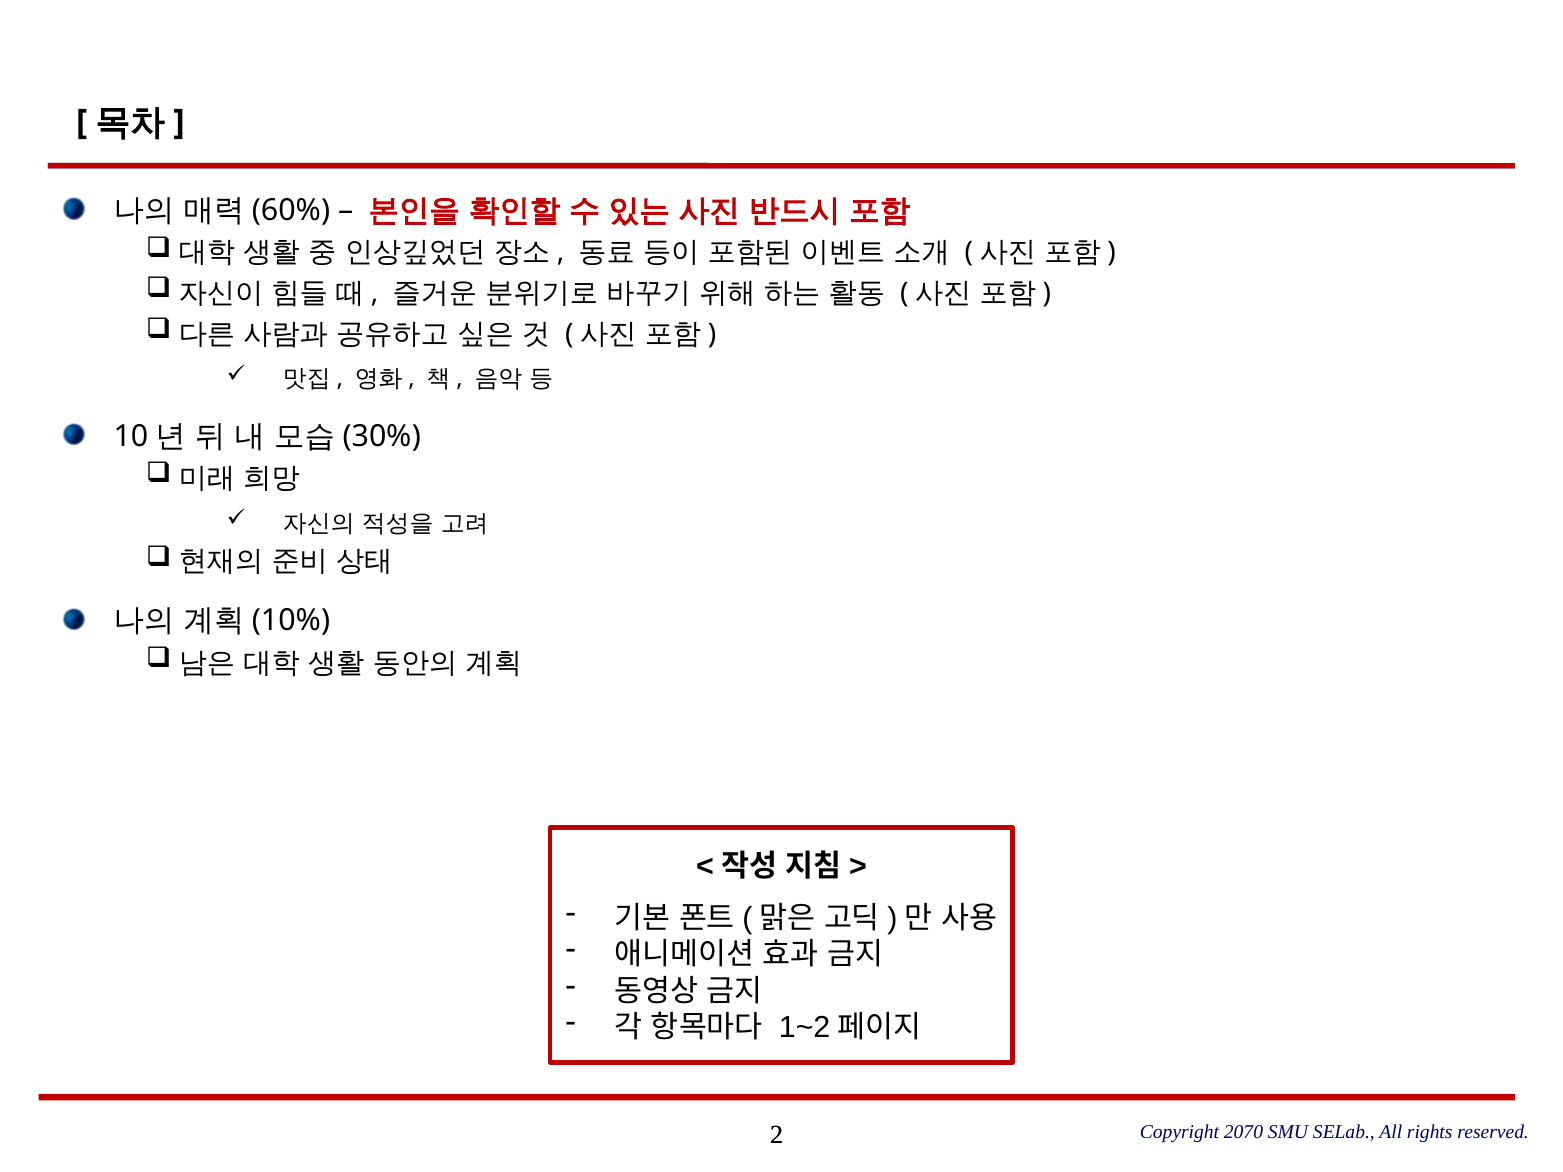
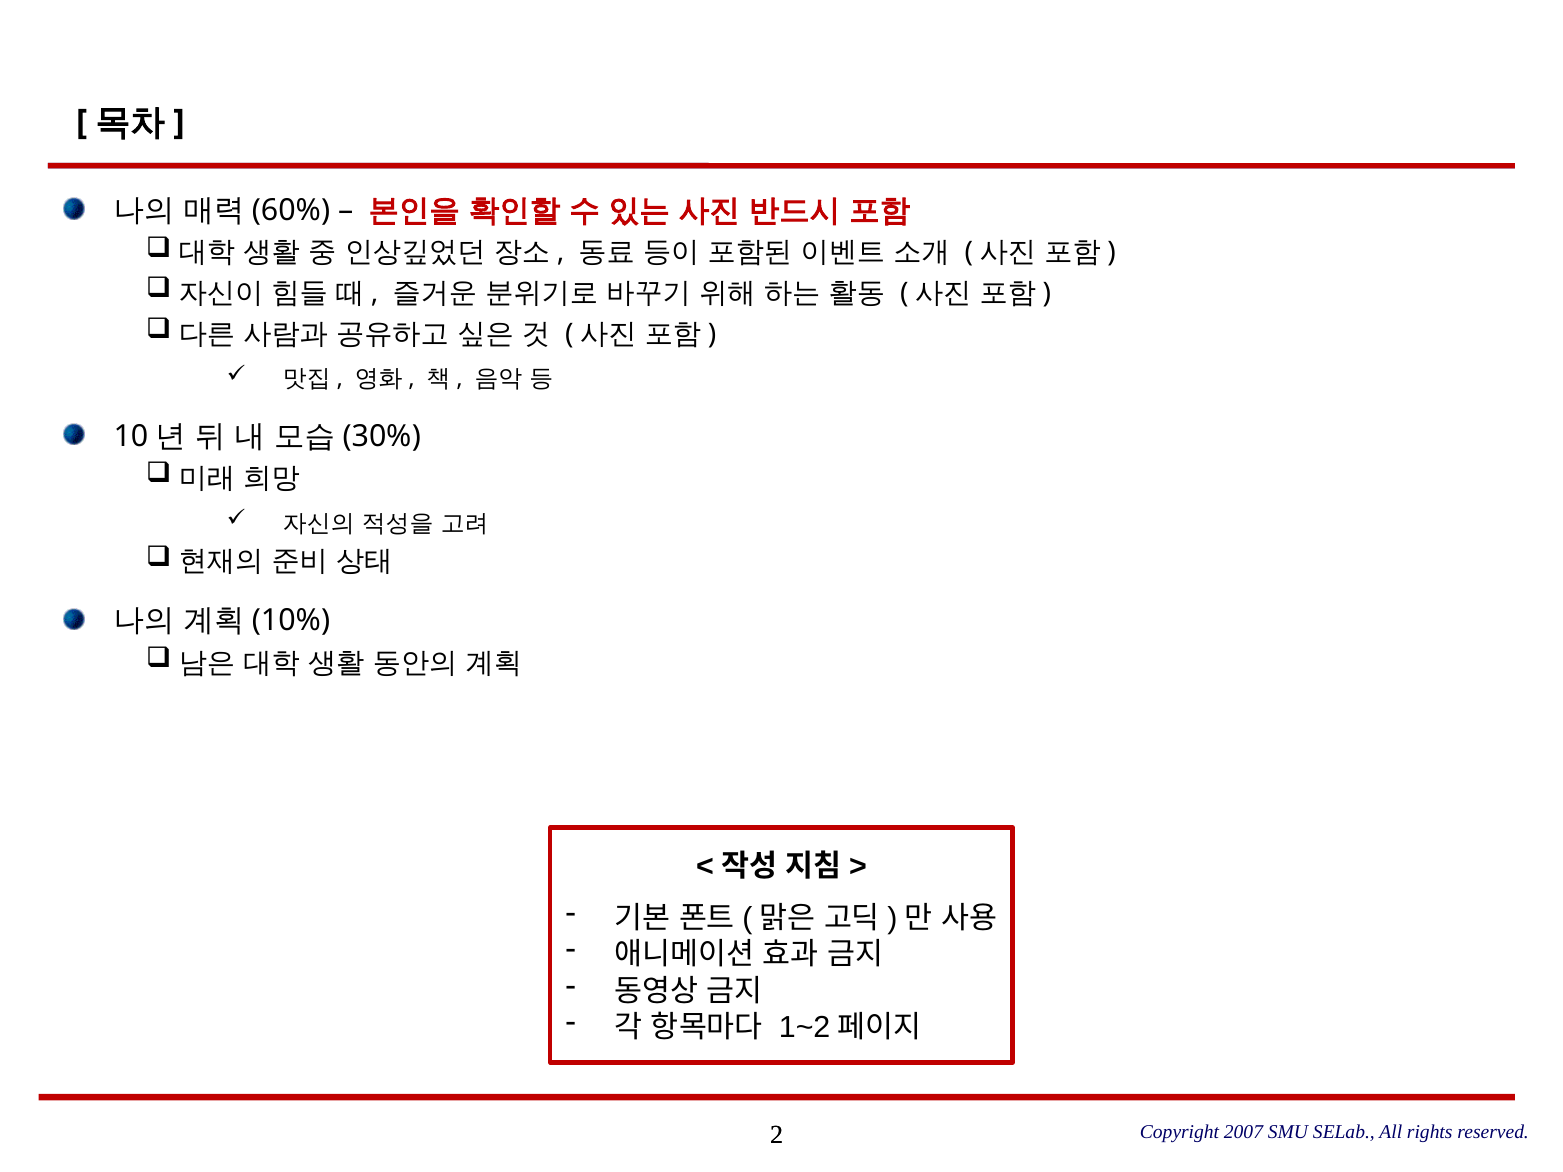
2070: 2070 -> 2007 (1243, 1132)
